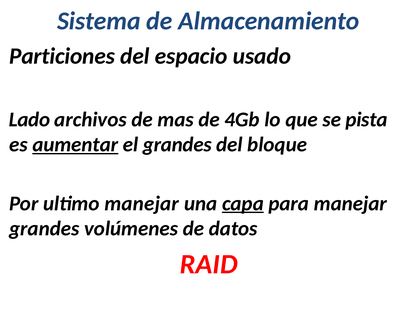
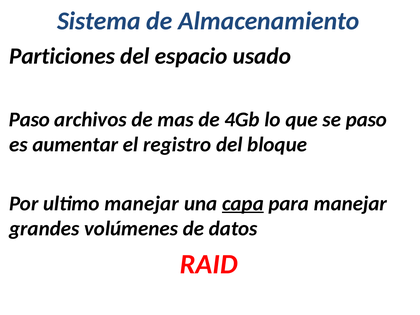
Lado: Lado -> Paso (29, 119)
se pista: pista -> paso (366, 119)
aumentar underline: present -> none (75, 145)
el grandes: grandes -> registro (177, 145)
